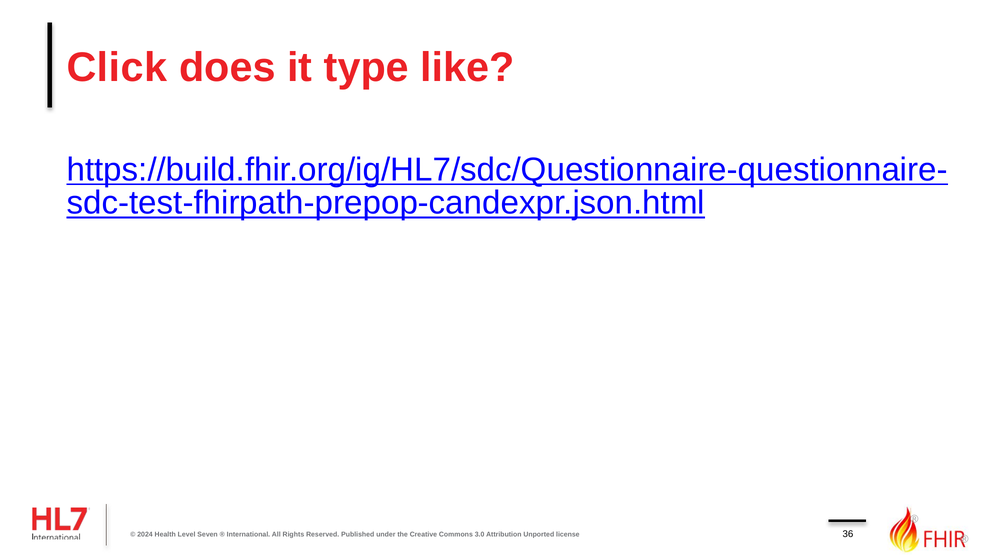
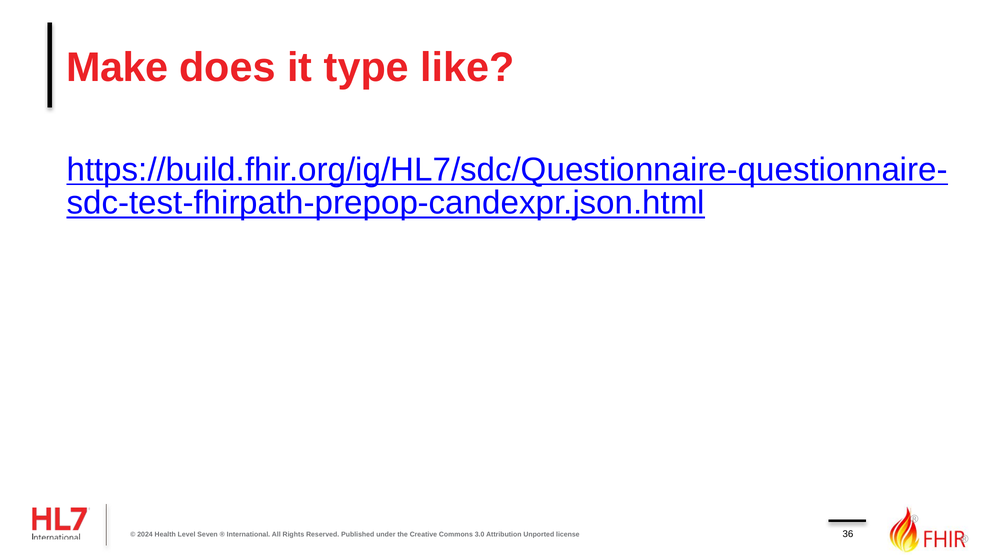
Click: Click -> Make (117, 68)
